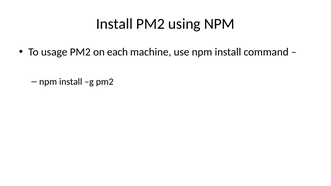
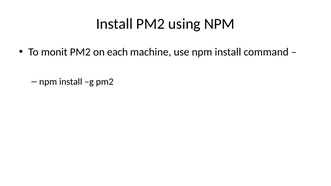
usage: usage -> monit (54, 52)
